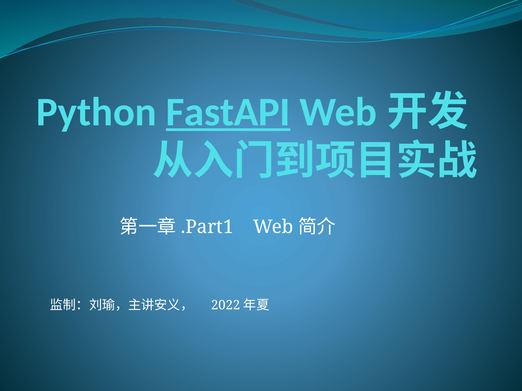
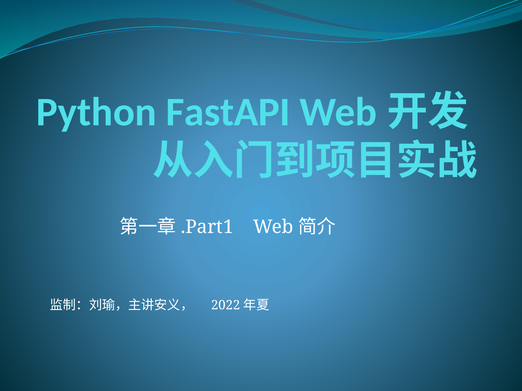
FastAPI underline: present -> none (228, 112)
